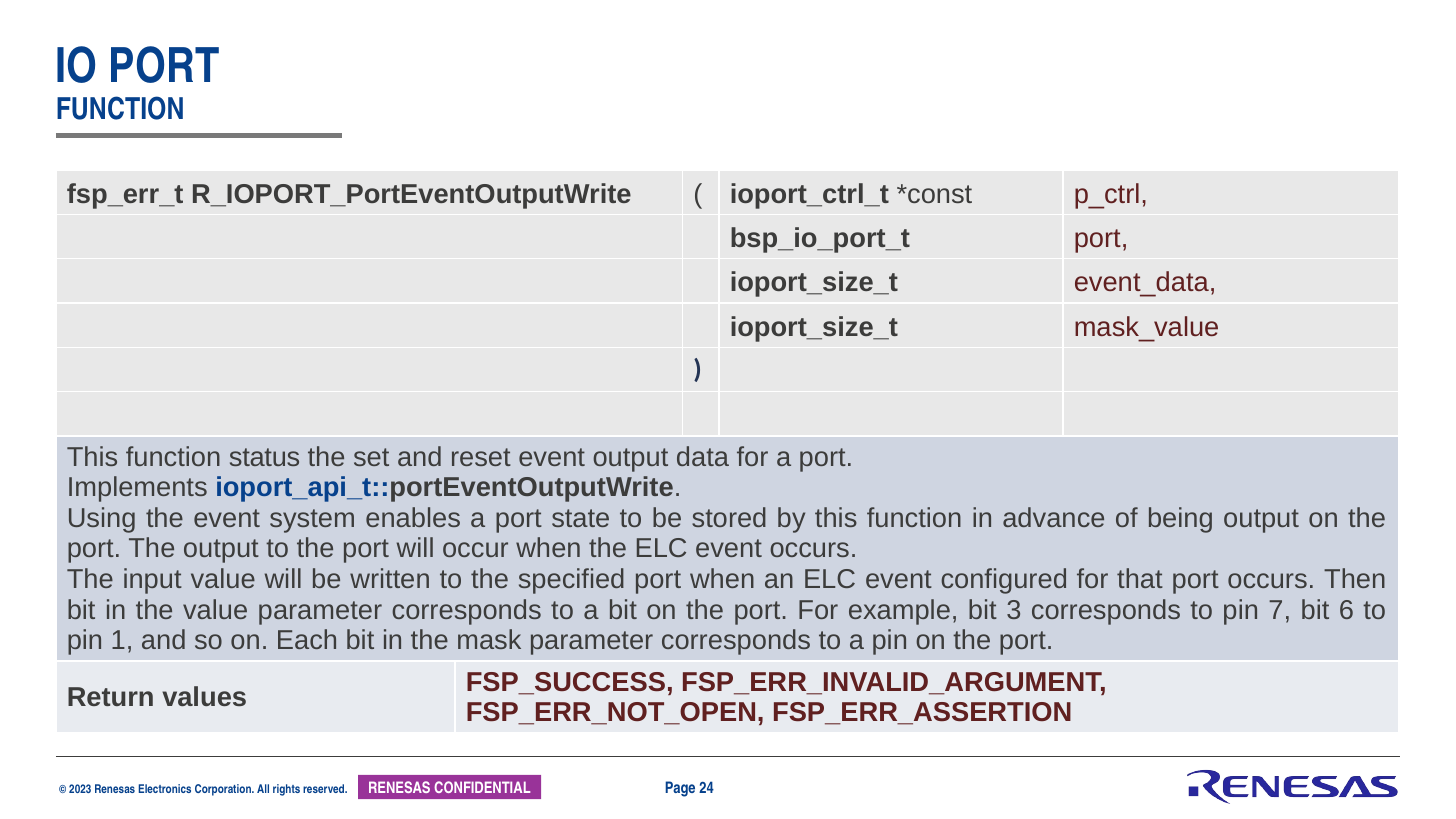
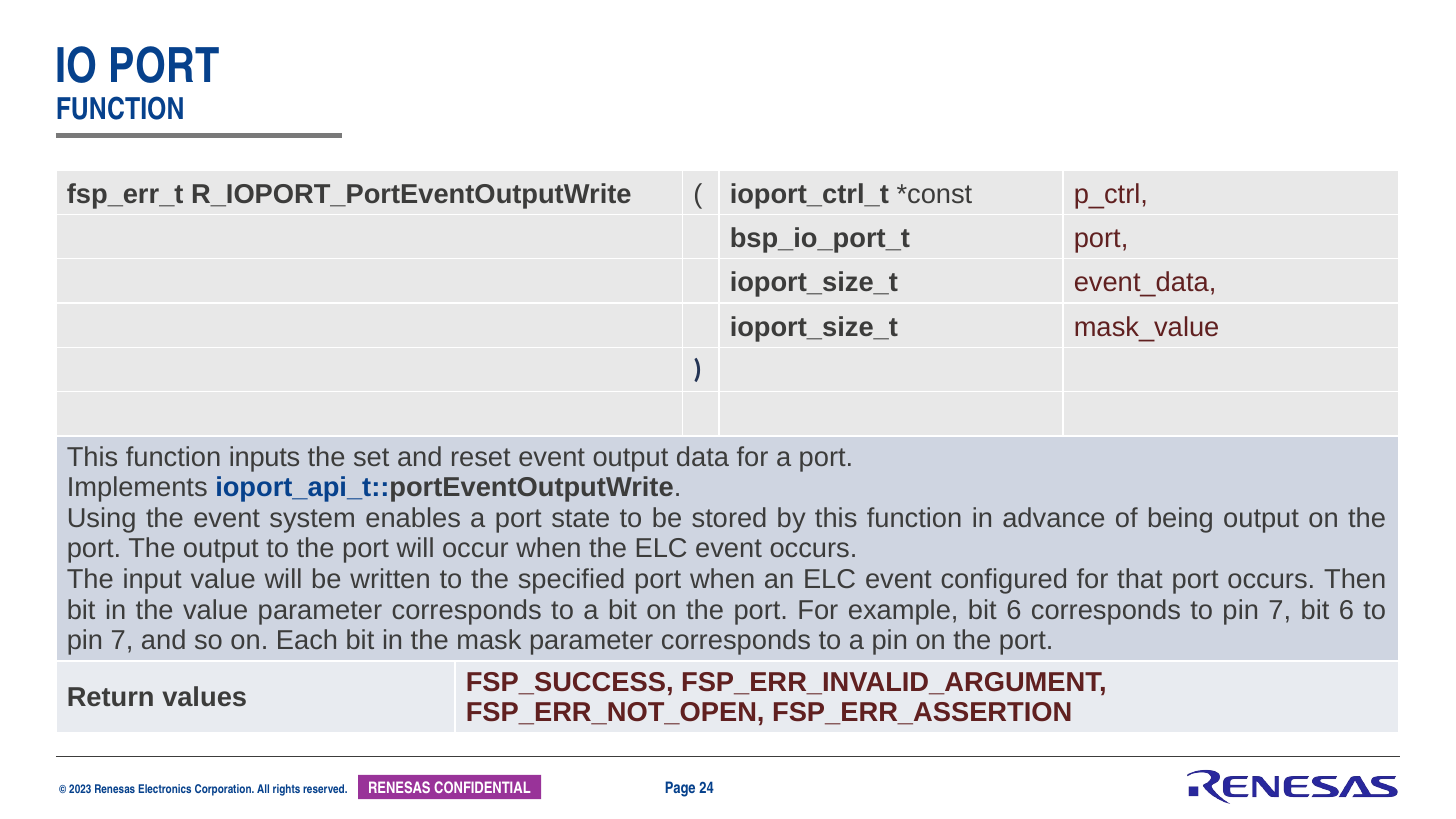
status: status -> inputs (265, 457)
example bit 3: 3 -> 6 (1014, 610)
1: 1 -> 7 (122, 641)
